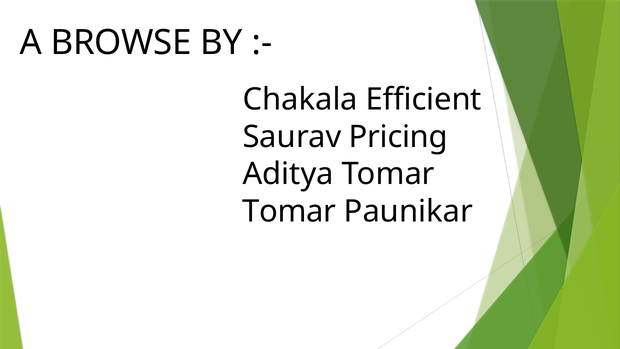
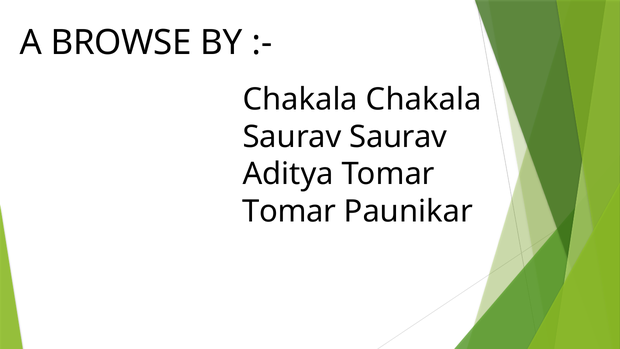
Chakala Efficient: Efficient -> Chakala (424, 100)
Saurav Pricing: Pricing -> Saurav (398, 137)
